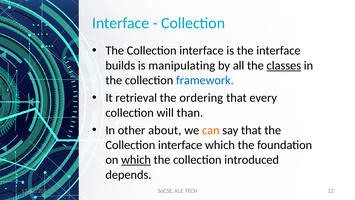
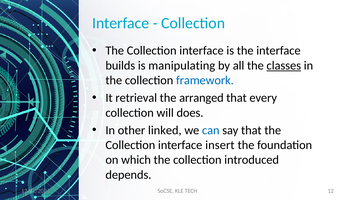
ordering: ordering -> arranged (201, 98)
than: than -> does (190, 113)
about: about -> linked (165, 130)
can colour: orange -> blue (211, 130)
interface which: which -> insert (220, 145)
which underline: present -> none (136, 160)
